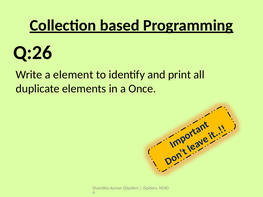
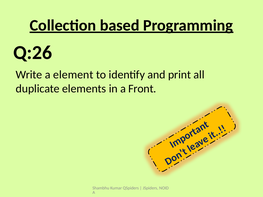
Once: Once -> Front (142, 89)
